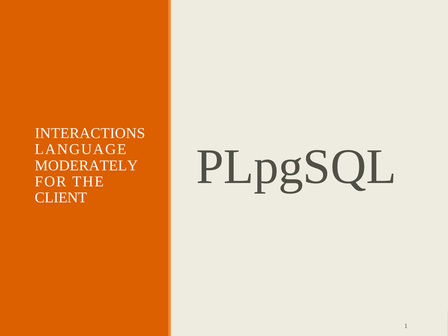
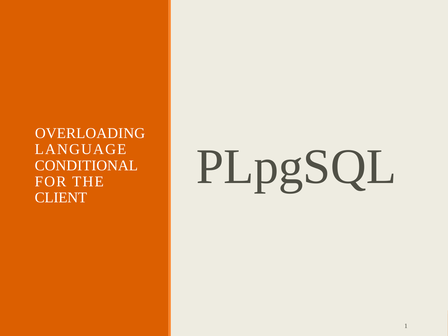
INTERACTIONS: INTERACTIONS -> OVERLOADING (90, 133)
MODERATELY: MODERATELY -> CONDITIONAL (86, 165)
